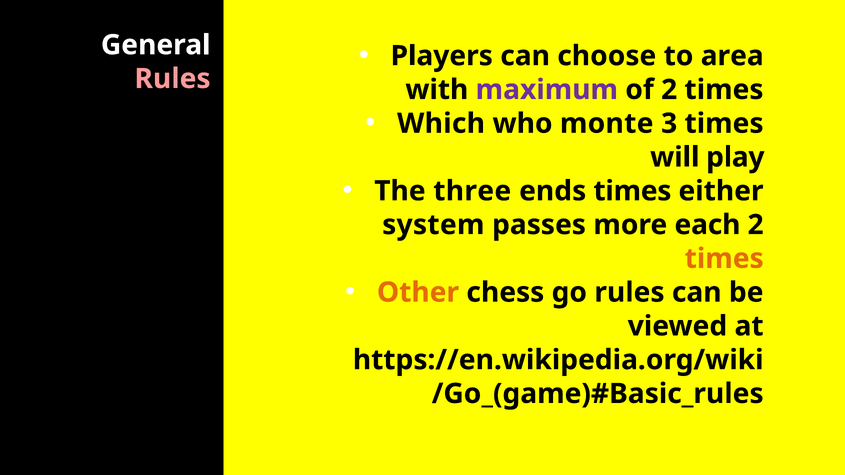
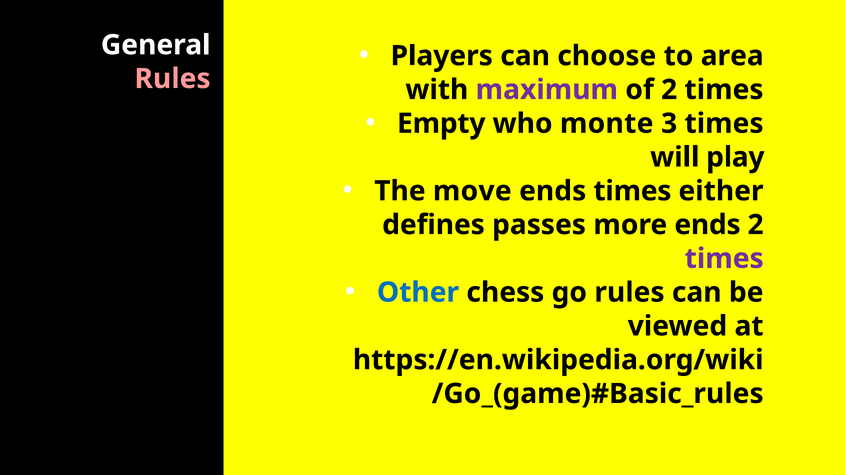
Which: Which -> Empty (441, 124)
three: three -> move (472, 191)
system: system -> defines (433, 225)
more each: each -> ends (707, 225)
times colour: orange -> purple (724, 259)
Other colour: orange -> blue (418, 293)
